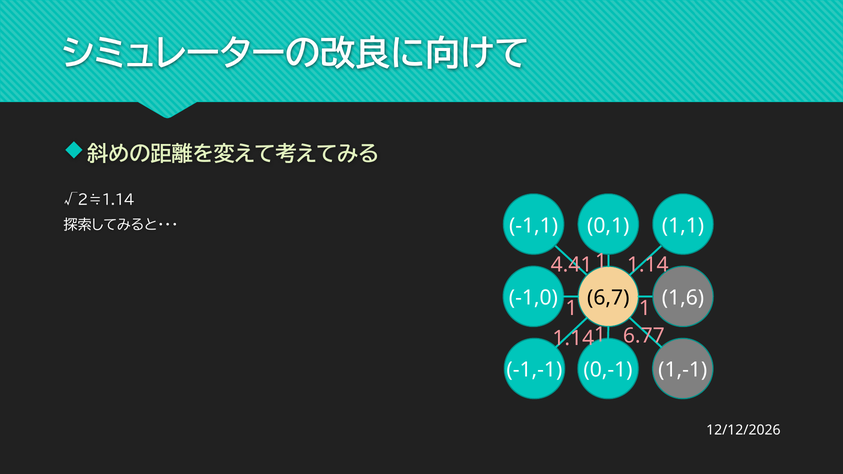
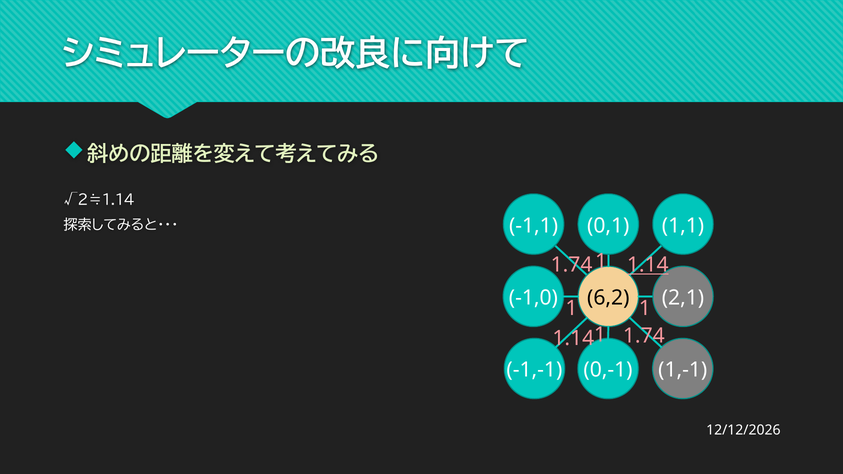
1.14 underline: none -> present (648, 265)
4.41: 4.41 -> 1.74 (572, 265)
6,7: 6,7 -> 6,2 (608, 298)
1,6: 1,6 -> 2,1 (683, 298)
6.77: 6.77 -> 1.74 (644, 336)
